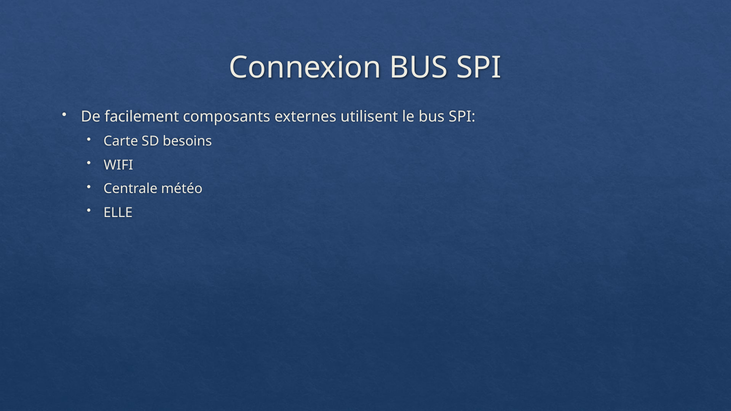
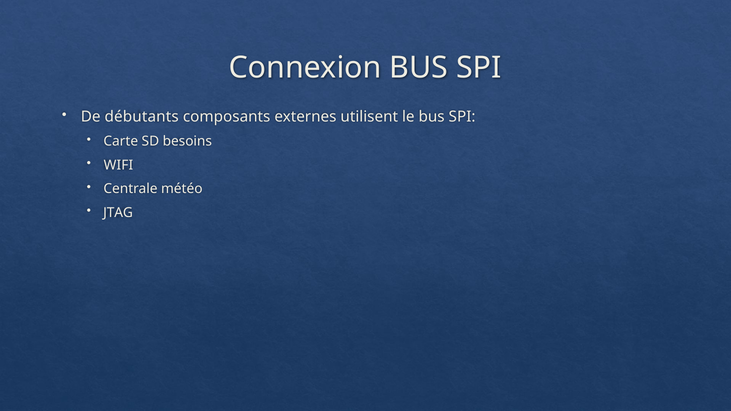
facilement: facilement -> débutants (142, 117)
ELLE: ELLE -> JTAG (118, 213)
